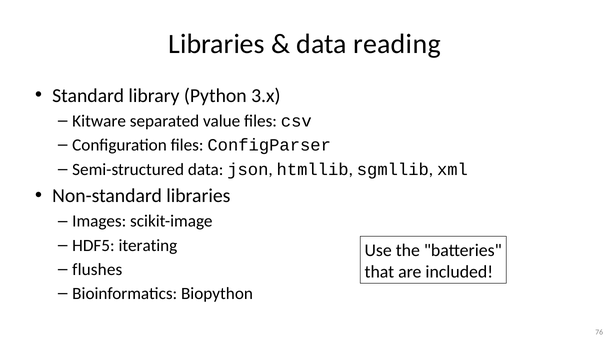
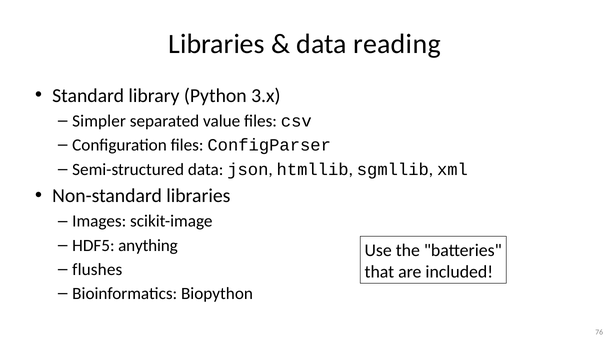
Kitware: Kitware -> Simpler (99, 121)
iterating: iterating -> anything (148, 245)
